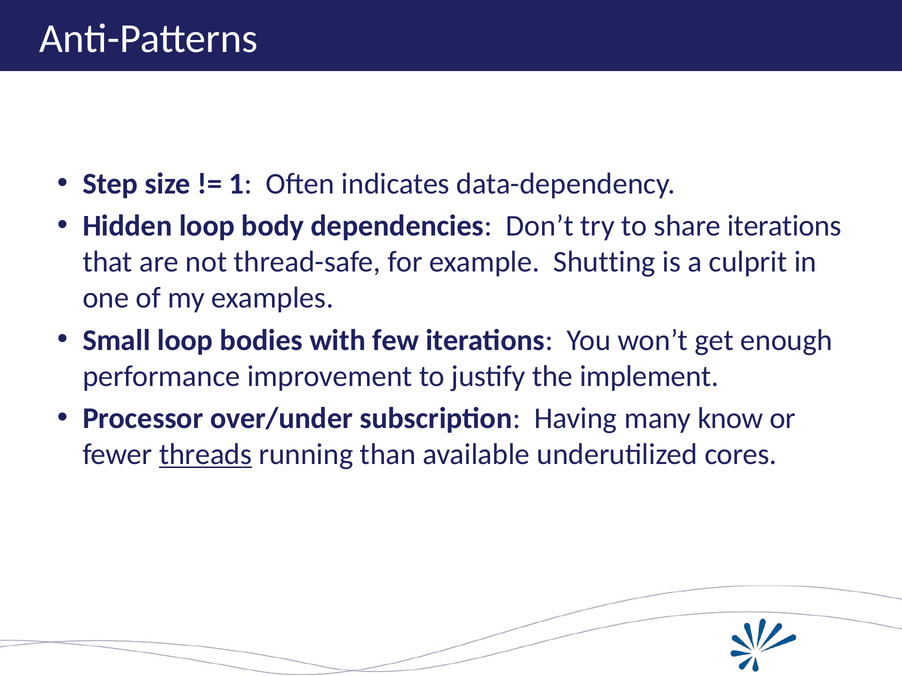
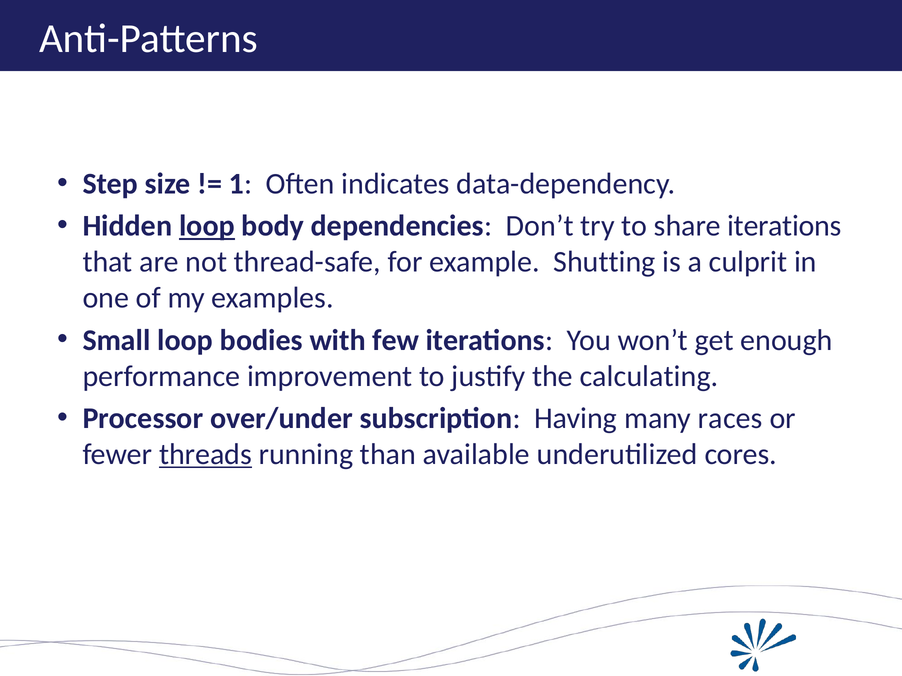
loop underline: none -> present (207, 226)
implement: implement -> calculating (649, 376)
know: know -> races (730, 419)
